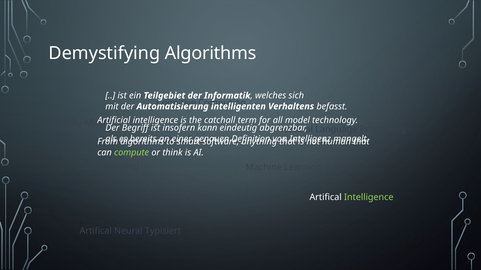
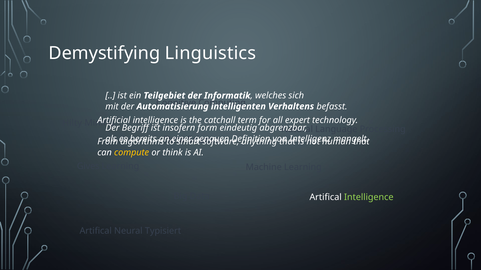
Demystifying Algorithms: Algorithms -> Linguistics (211, 53)
model: model -> expert (297, 120)
kann: kann -> form (207, 128)
compute colour: light green -> yellow (132, 153)
